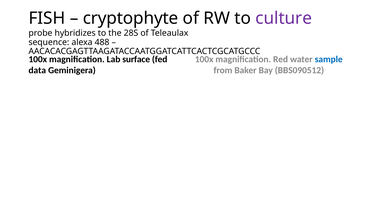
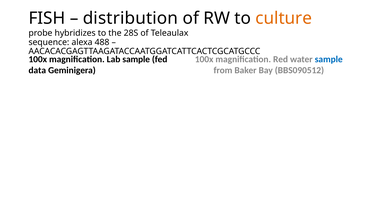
cryptophyte: cryptophyte -> distribution (130, 18)
culture colour: purple -> orange (284, 18)
Lab surface: surface -> sample (136, 59)
